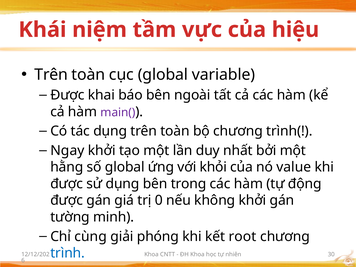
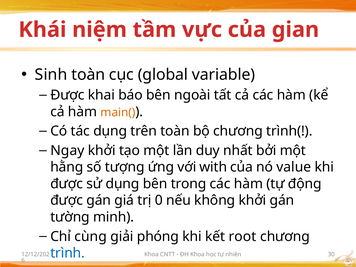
hiệu: hiệu -> gian (295, 30)
Trên: Trên -> Sinh (51, 75)
main( colour: purple -> orange (118, 112)
số global: global -> tượng (125, 167)
khỏi: khỏi -> with (213, 167)
